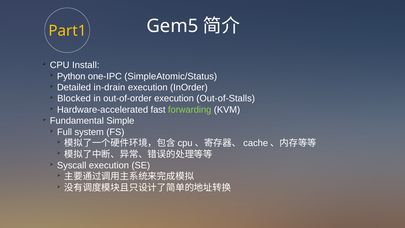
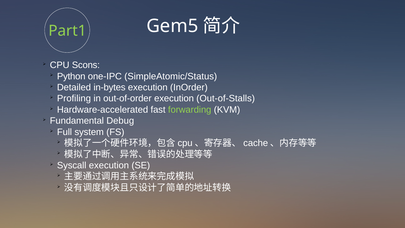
Part1 colour: yellow -> light green (67, 31)
Install: Install -> Scons (86, 65)
in-drain: in-drain -> in-bytes (110, 87)
Blocked: Blocked -> Profiling (74, 99)
Simple: Simple -> Debug (120, 121)
